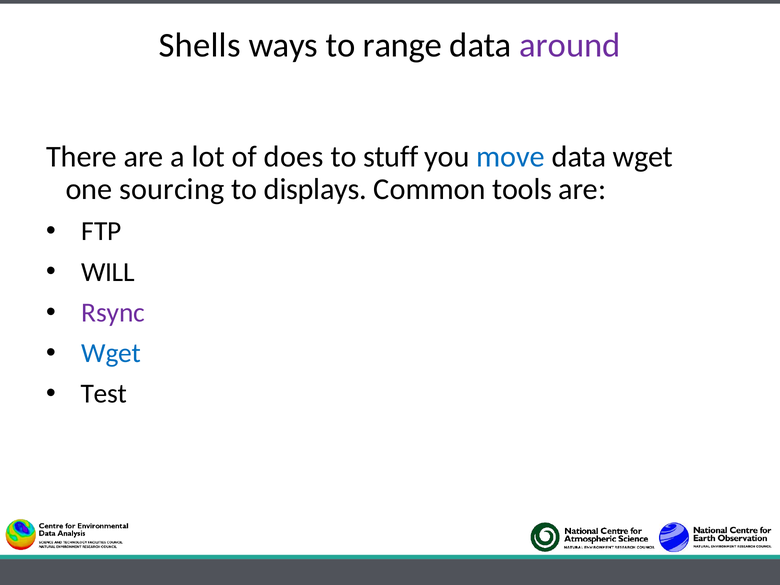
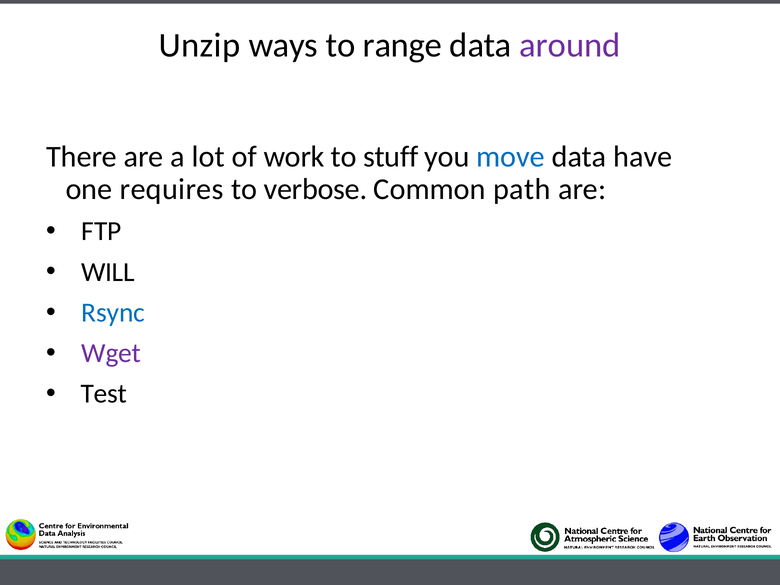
Shells: Shells -> Unzip (200, 45)
does: does -> work (294, 157)
data wget: wget -> have (643, 157)
sourcing: sourcing -> requires (172, 189)
displays: displays -> verbose (315, 189)
tools: tools -> path (522, 189)
Rsync colour: purple -> blue (113, 312)
Wget colour: blue -> purple (111, 353)
